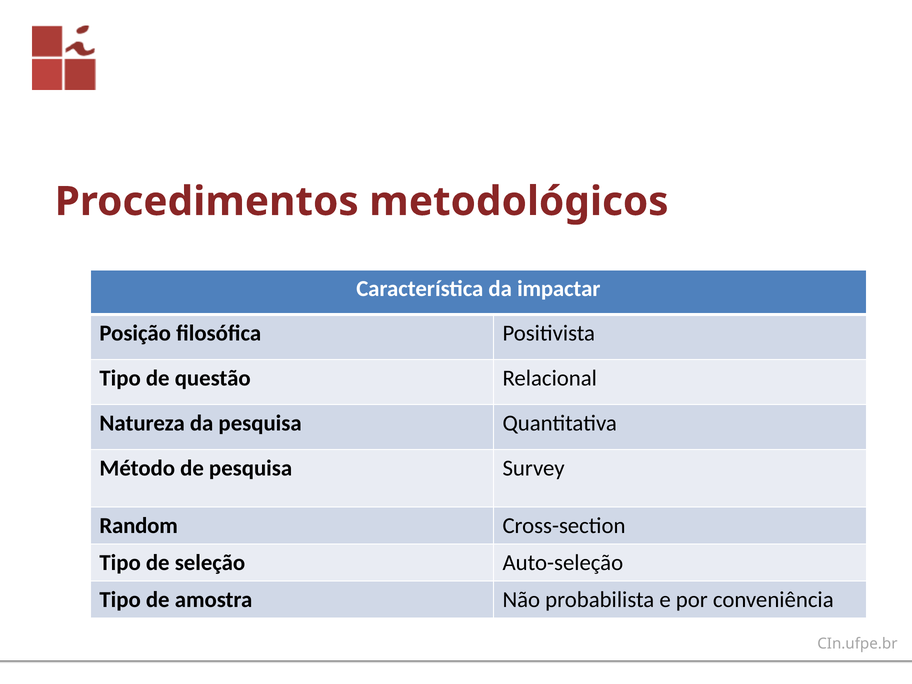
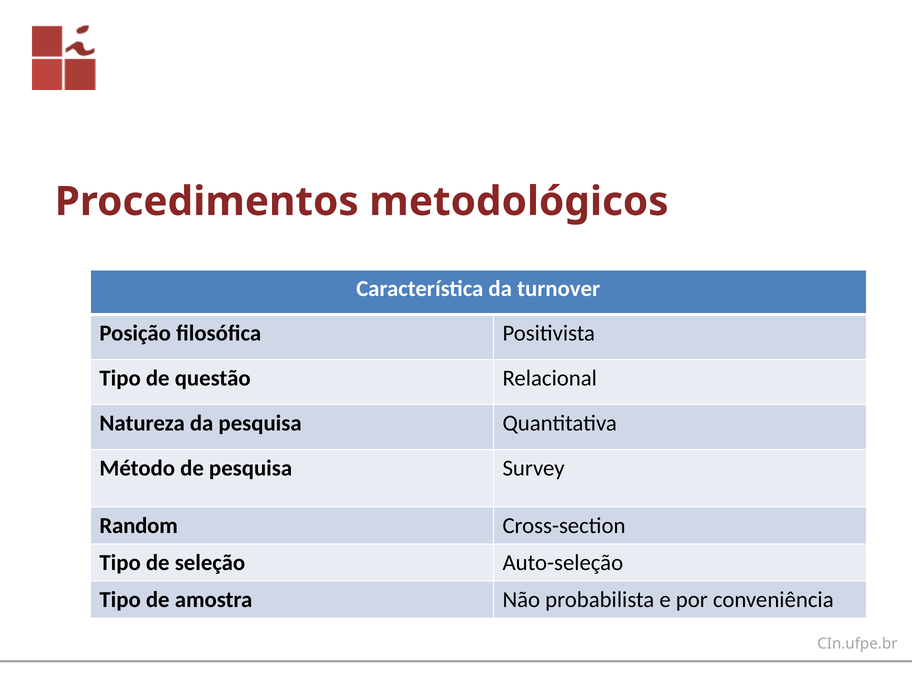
impactar: impactar -> turnover (559, 289)
